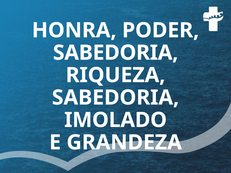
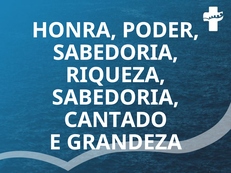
IMOLADO: IMOLADO -> CANTADO (116, 120)
